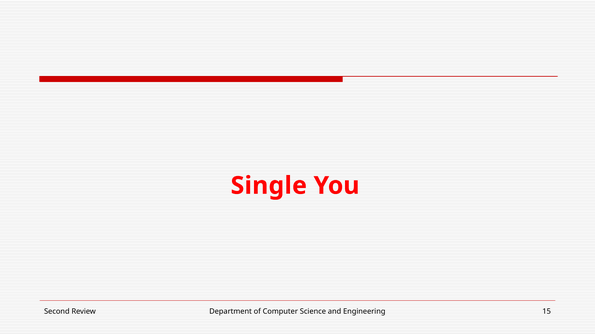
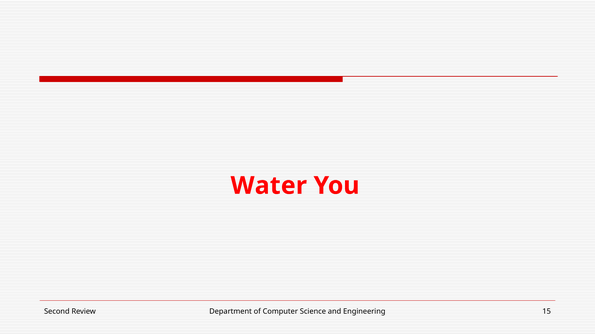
Single: Single -> Water (269, 186)
